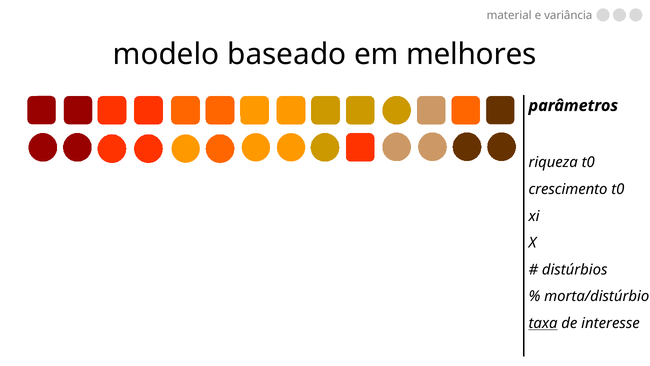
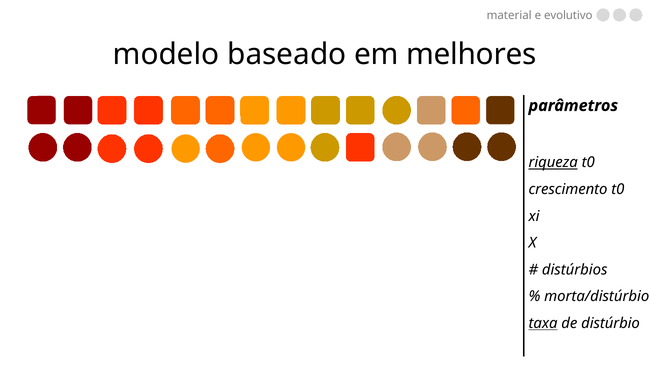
variância: variância -> evolutivo (568, 15)
riqueza underline: none -> present (553, 162)
interesse: interesse -> distúrbio (611, 323)
